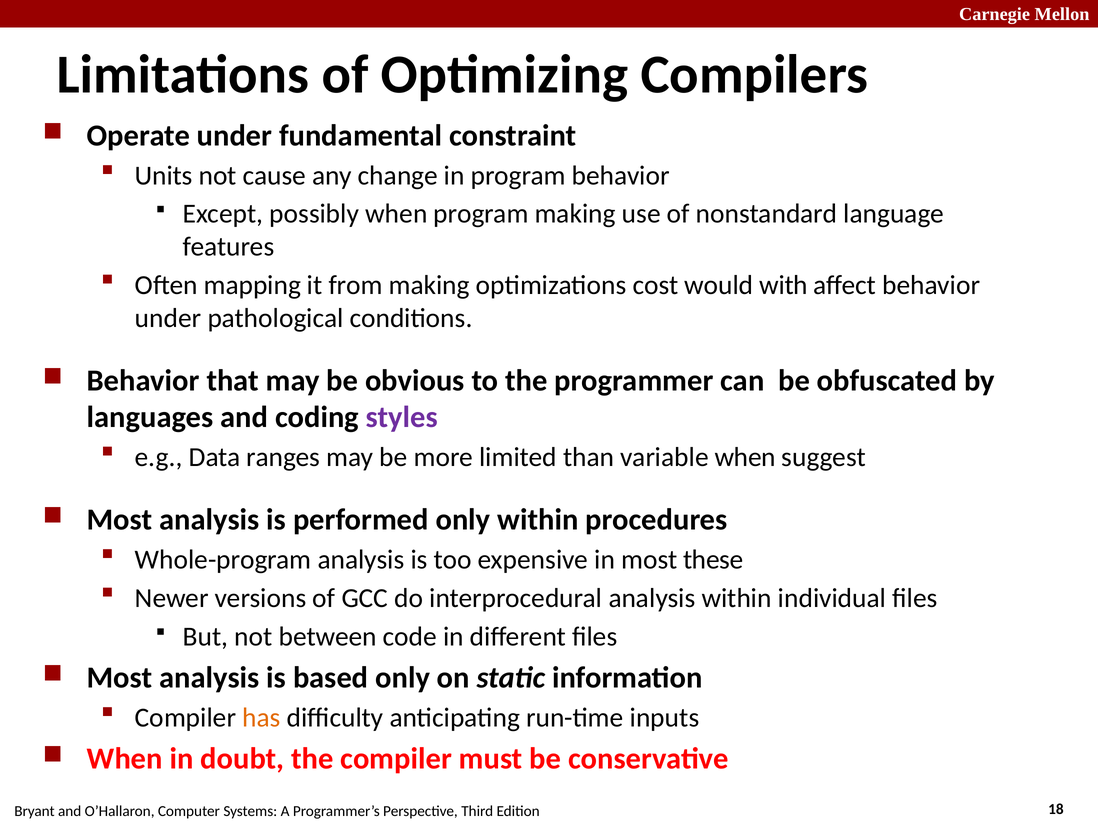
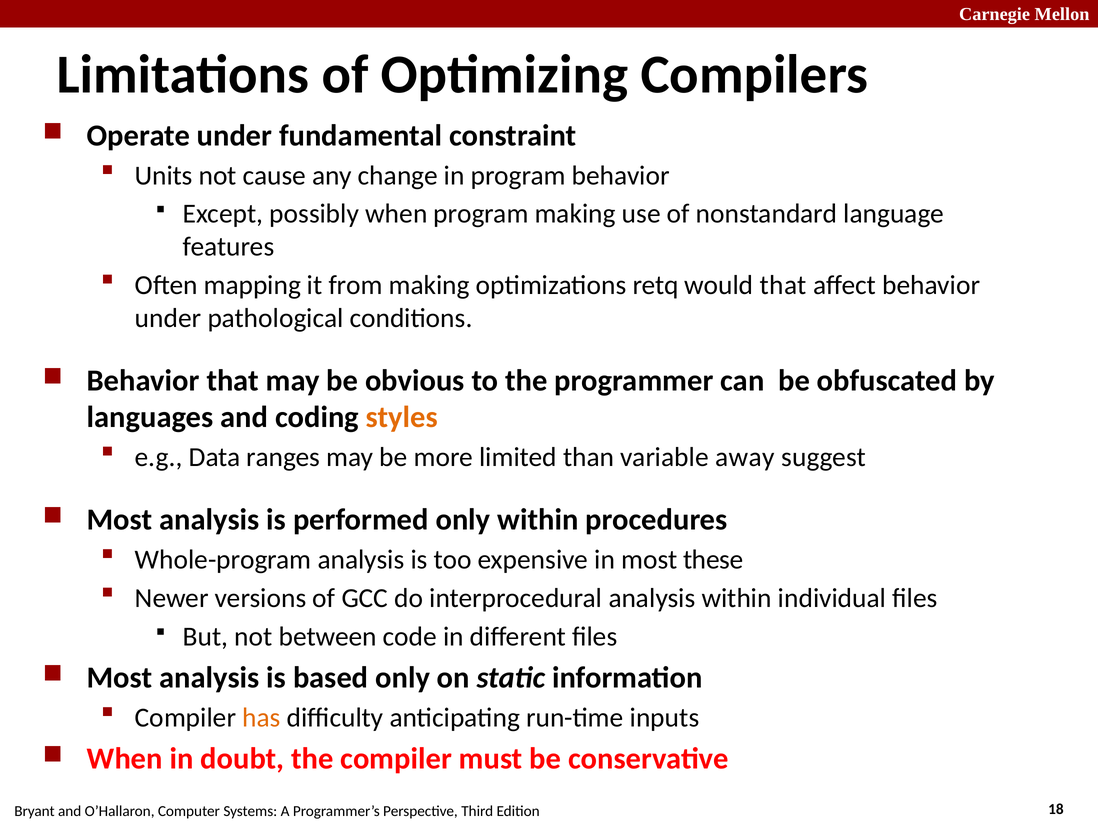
cost: cost -> retq (656, 285)
would with: with -> that (783, 285)
styles colour: purple -> orange (402, 417)
variable when: when -> away (745, 458)
